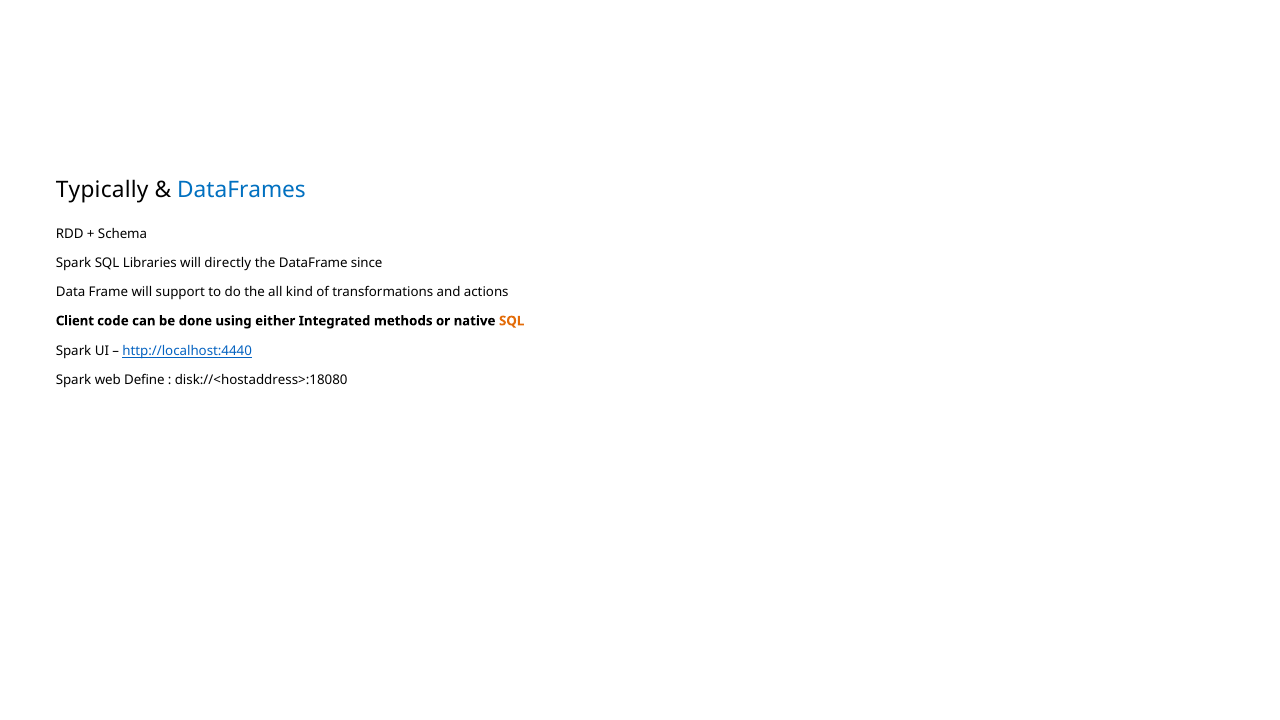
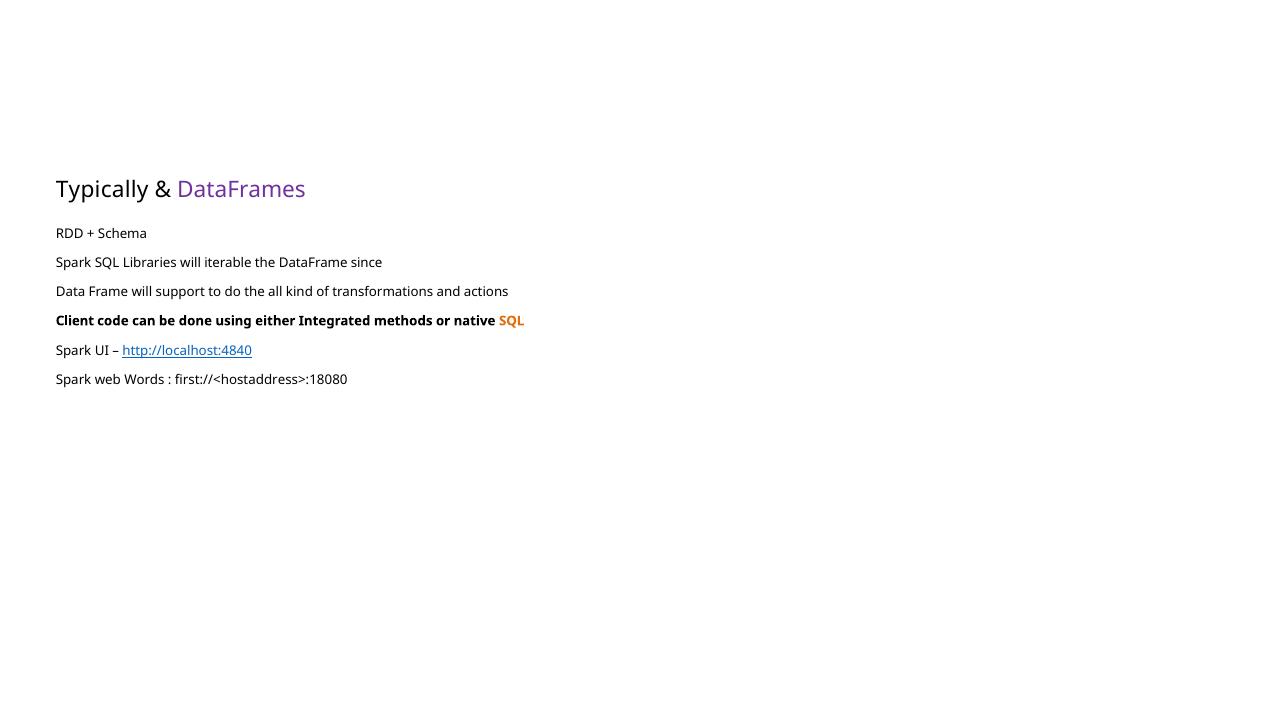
DataFrames colour: blue -> purple (242, 190)
directly: directly -> iterable (228, 263)
http://localhost:4440: http://localhost:4440 -> http://localhost:4840 (187, 351)
Define: Define -> Words (144, 380)
disk://<hostaddress>:18080: disk://<hostaddress>:18080 -> first://<hostaddress>:18080 (261, 380)
